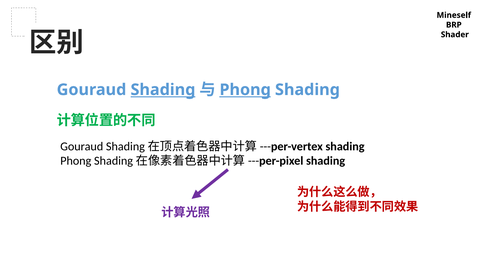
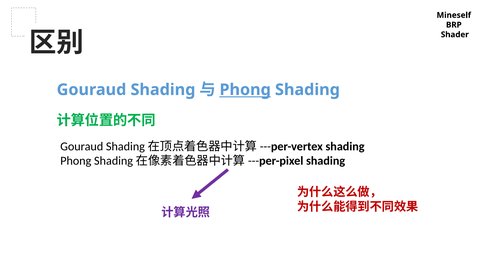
Shading underline: present -> none (163, 90)
